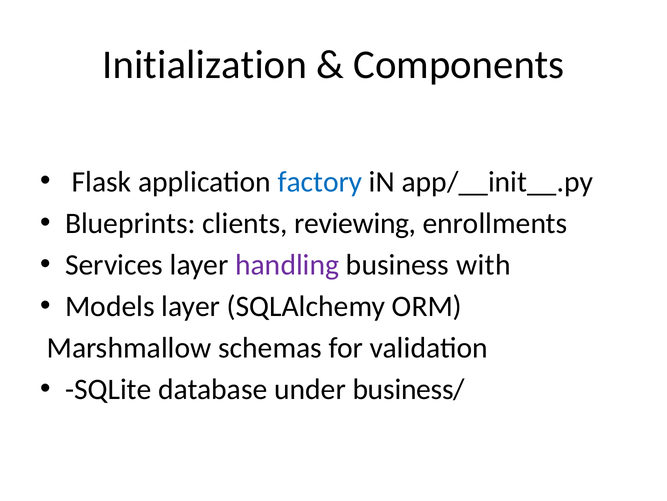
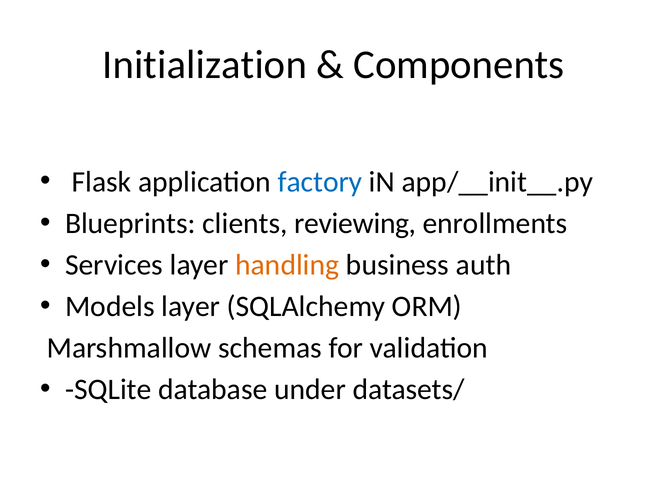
handling colour: purple -> orange (287, 264)
with: with -> auth (484, 264)
business/: business/ -> datasets/ (409, 389)
